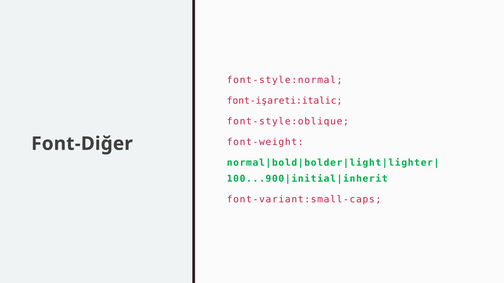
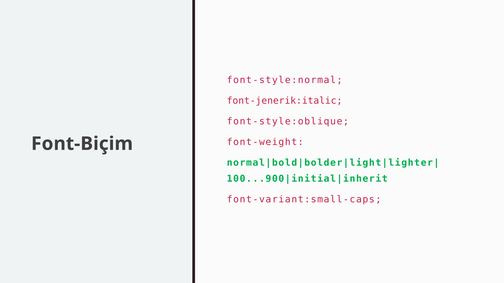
font-işareti:italic: font-işareti:italic -> font-jenerik:italic (285, 101)
Font-Diğer: Font-Diğer -> Font-Biçim (82, 144)
